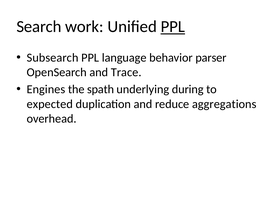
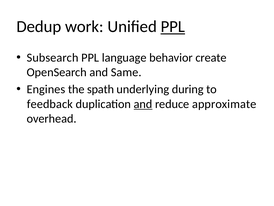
Search: Search -> Dedup (39, 27)
parser: parser -> create (211, 57)
Trace: Trace -> Same (126, 72)
expected: expected -> feedback (50, 104)
and underline: none -> present (143, 104)
aggregations: aggregations -> approximate (224, 104)
